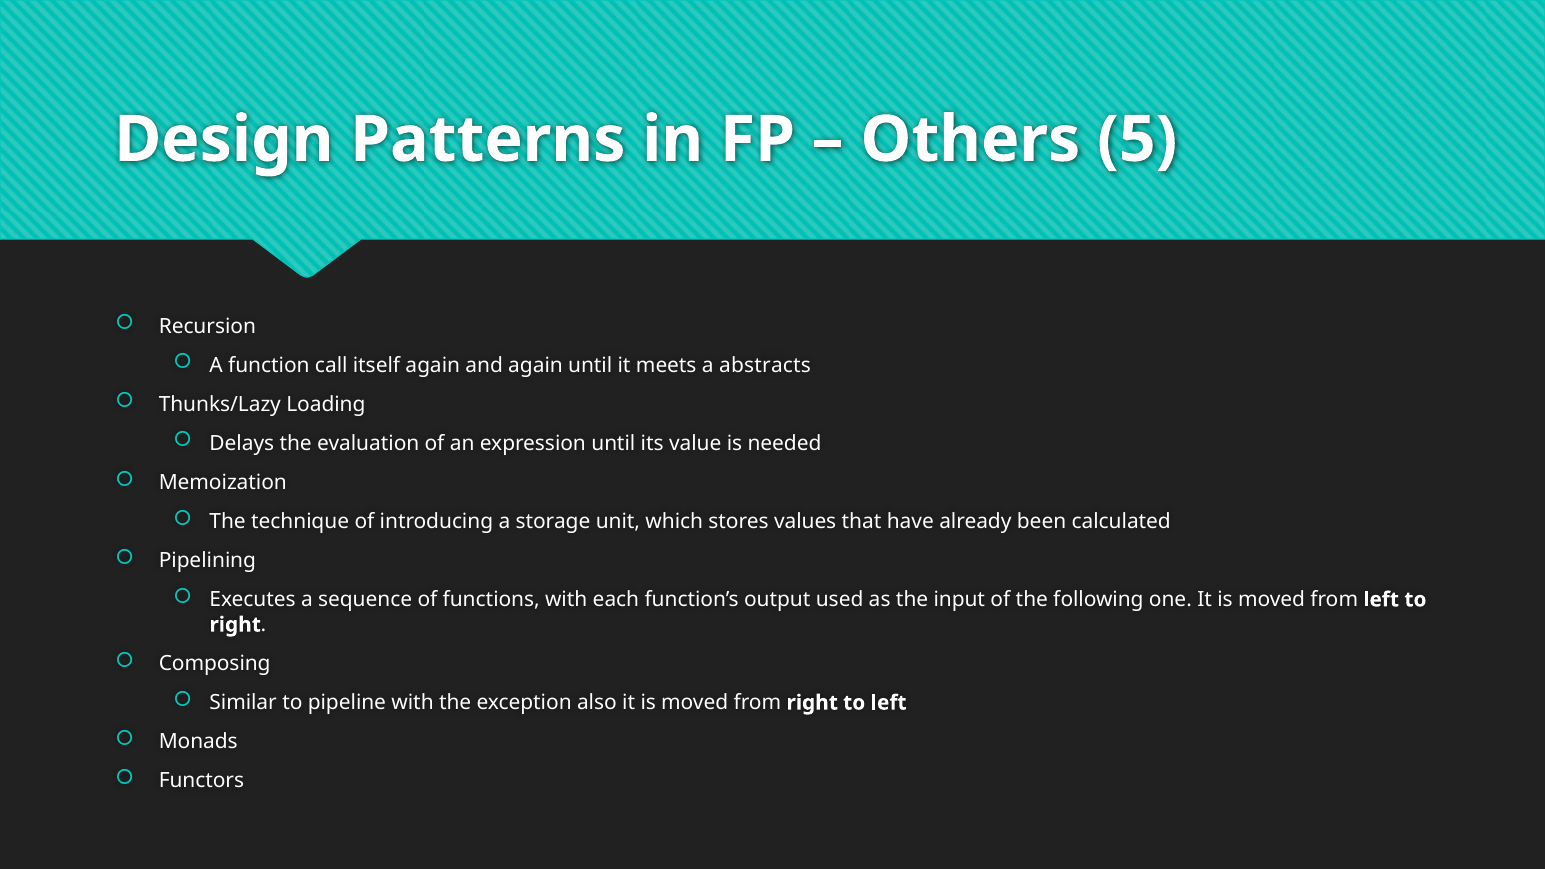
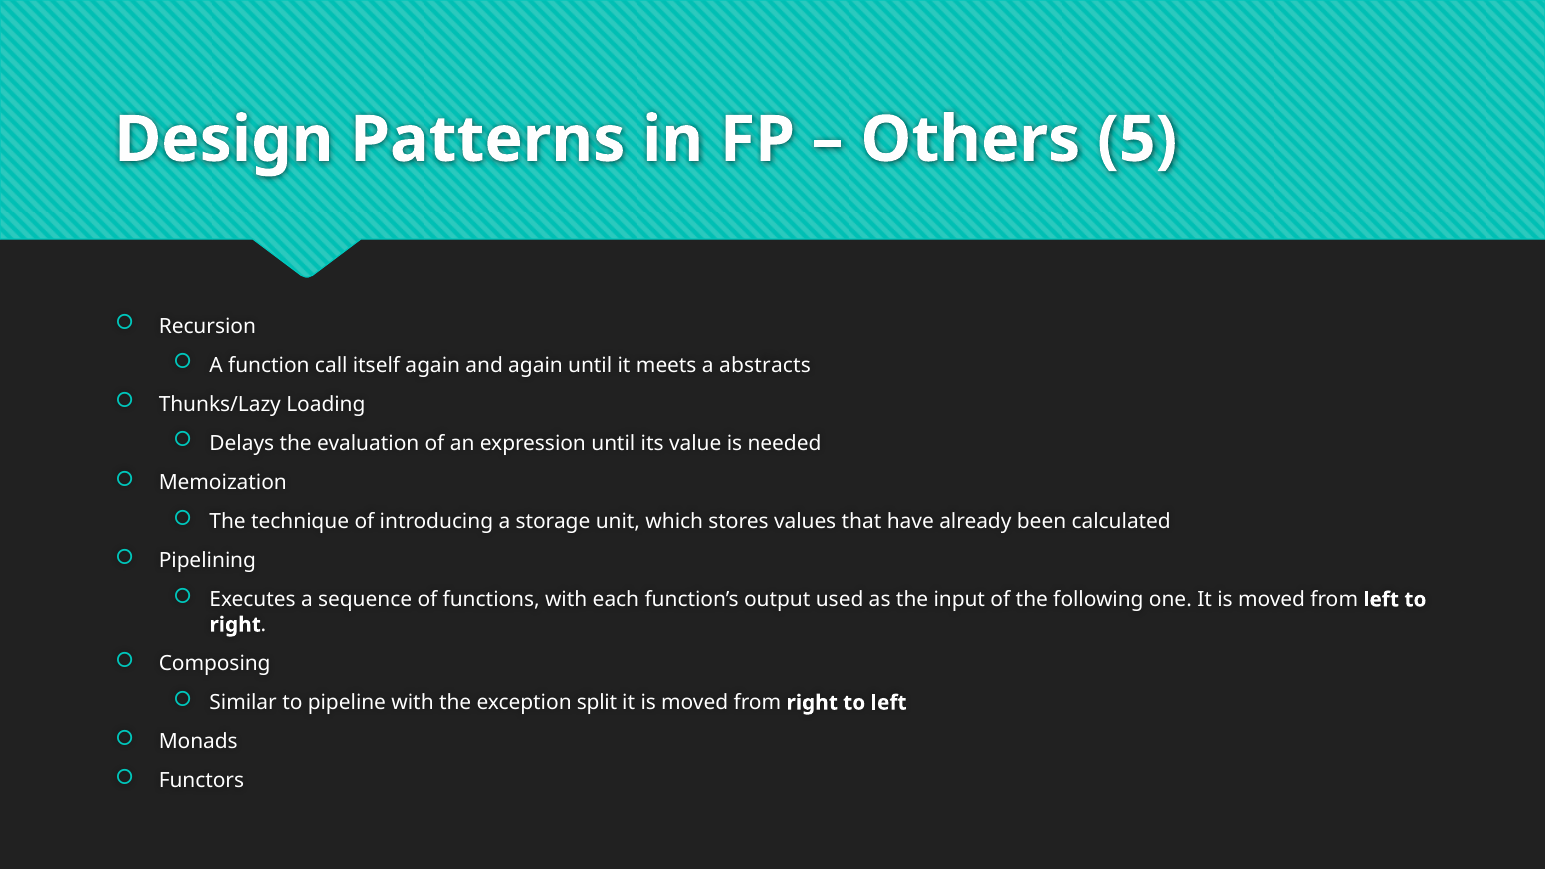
also: also -> split (597, 703)
